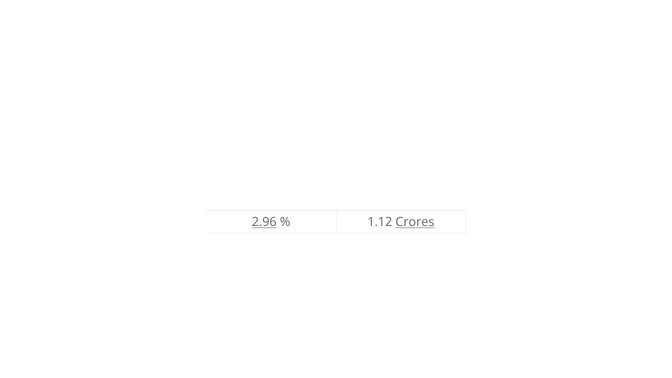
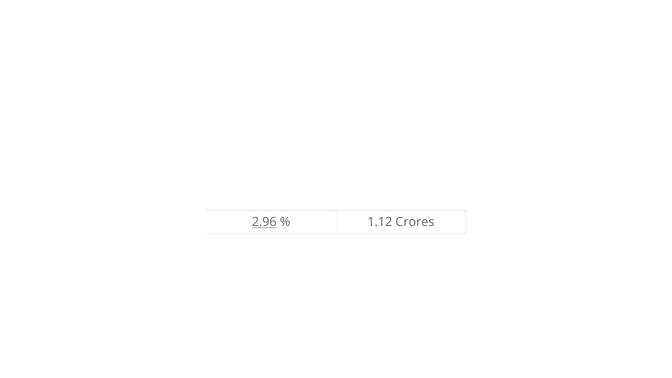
Crores underline: present -> none (415, 222)
